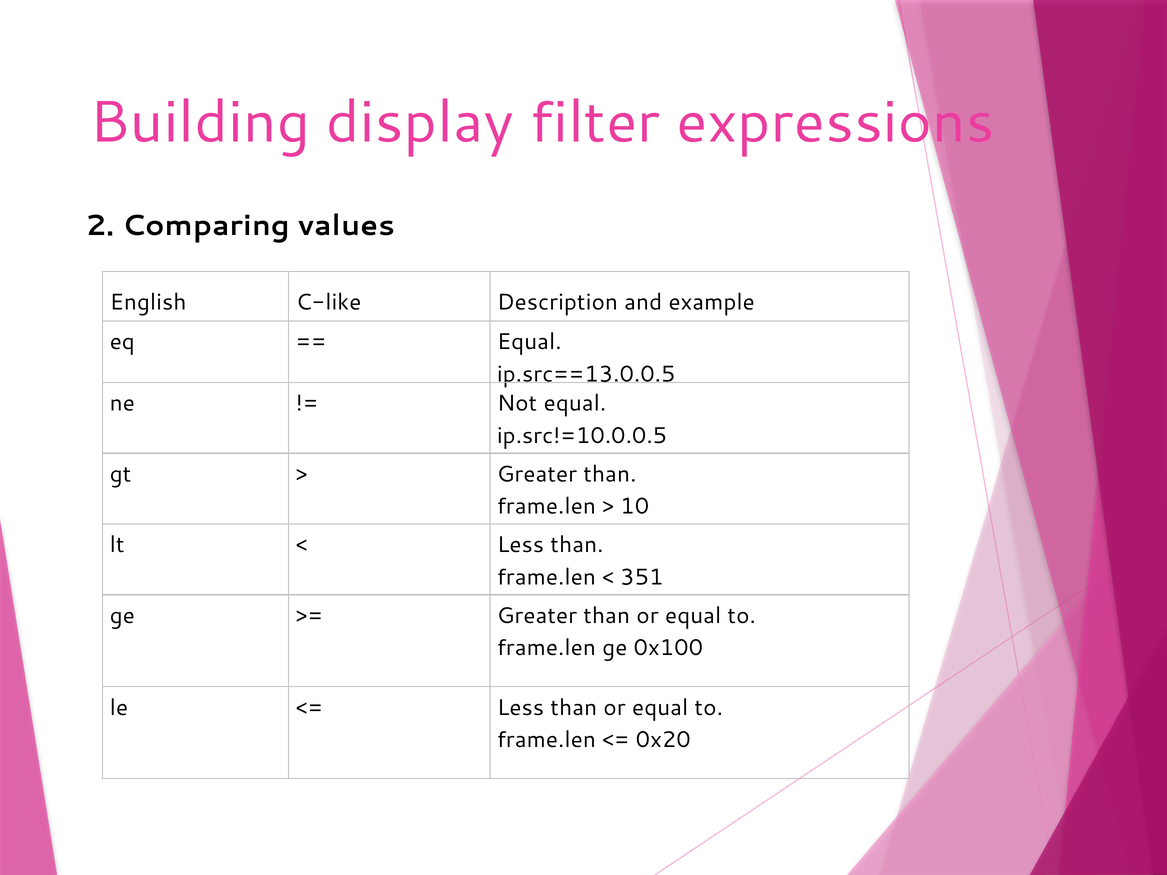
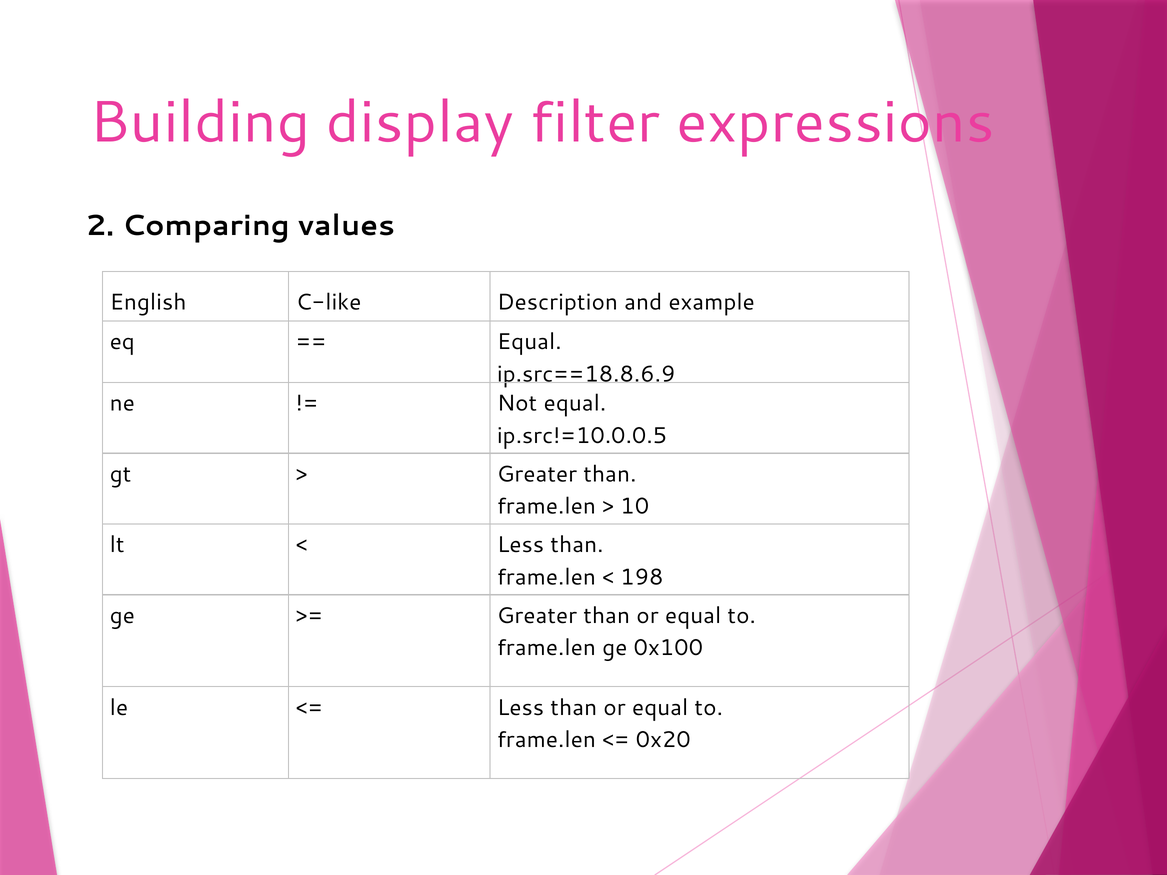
ip.src==13.0.0.5: ip.src==13.0.0.5 -> ip.src==18.8.6.9 (586, 374)
351: 351 -> 198 (642, 577)
